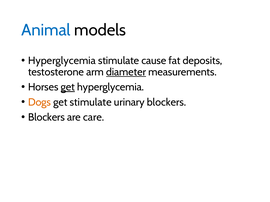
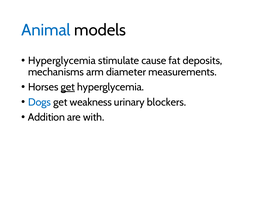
testosterone: testosterone -> mechanisms (56, 72)
diameter underline: present -> none (126, 72)
Dogs colour: orange -> blue (39, 102)
get stimulate: stimulate -> weakness (91, 102)
Blockers: Blockers -> Addition (46, 117)
care: care -> with (94, 117)
